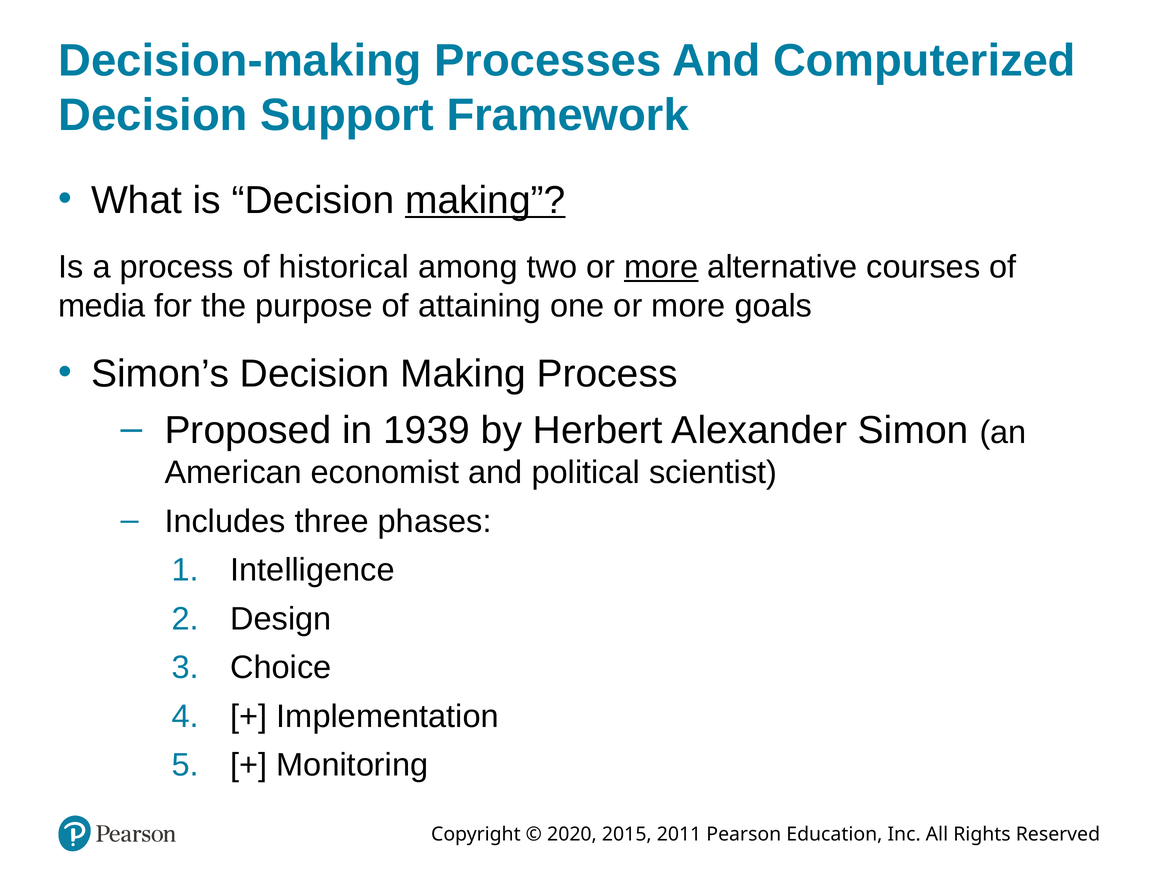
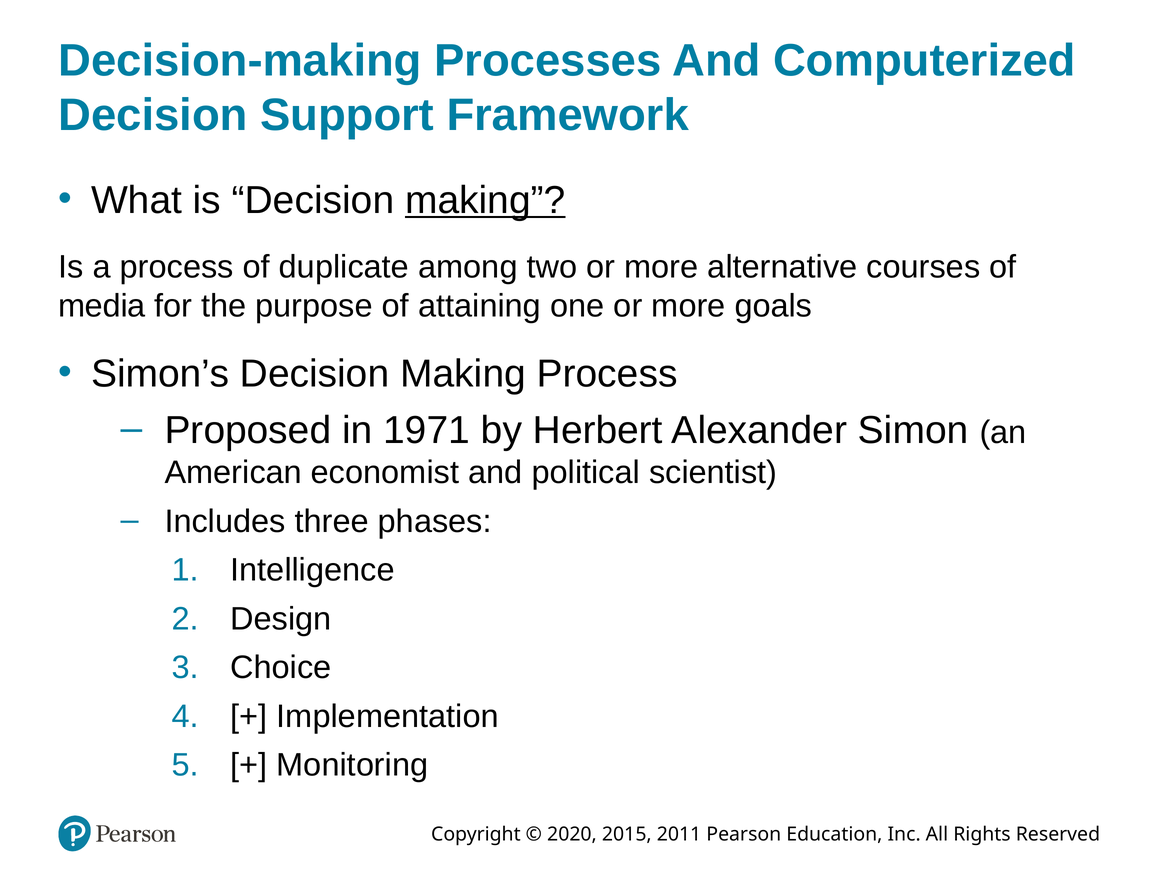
historical: historical -> duplicate (344, 267)
more underline: present -> none (661, 267)
1939: 1939 -> 1971 (427, 431)
